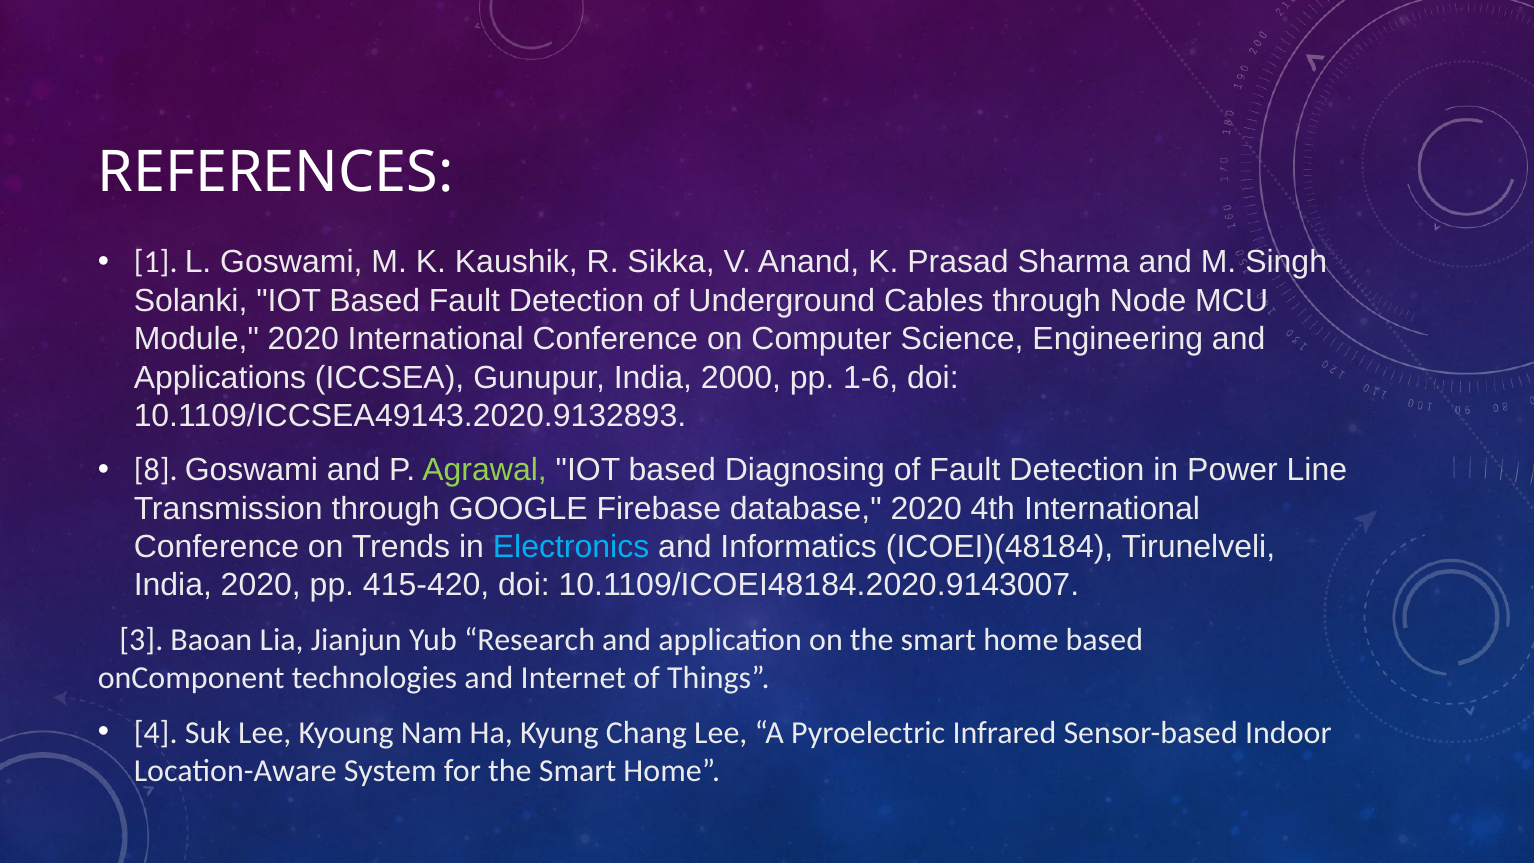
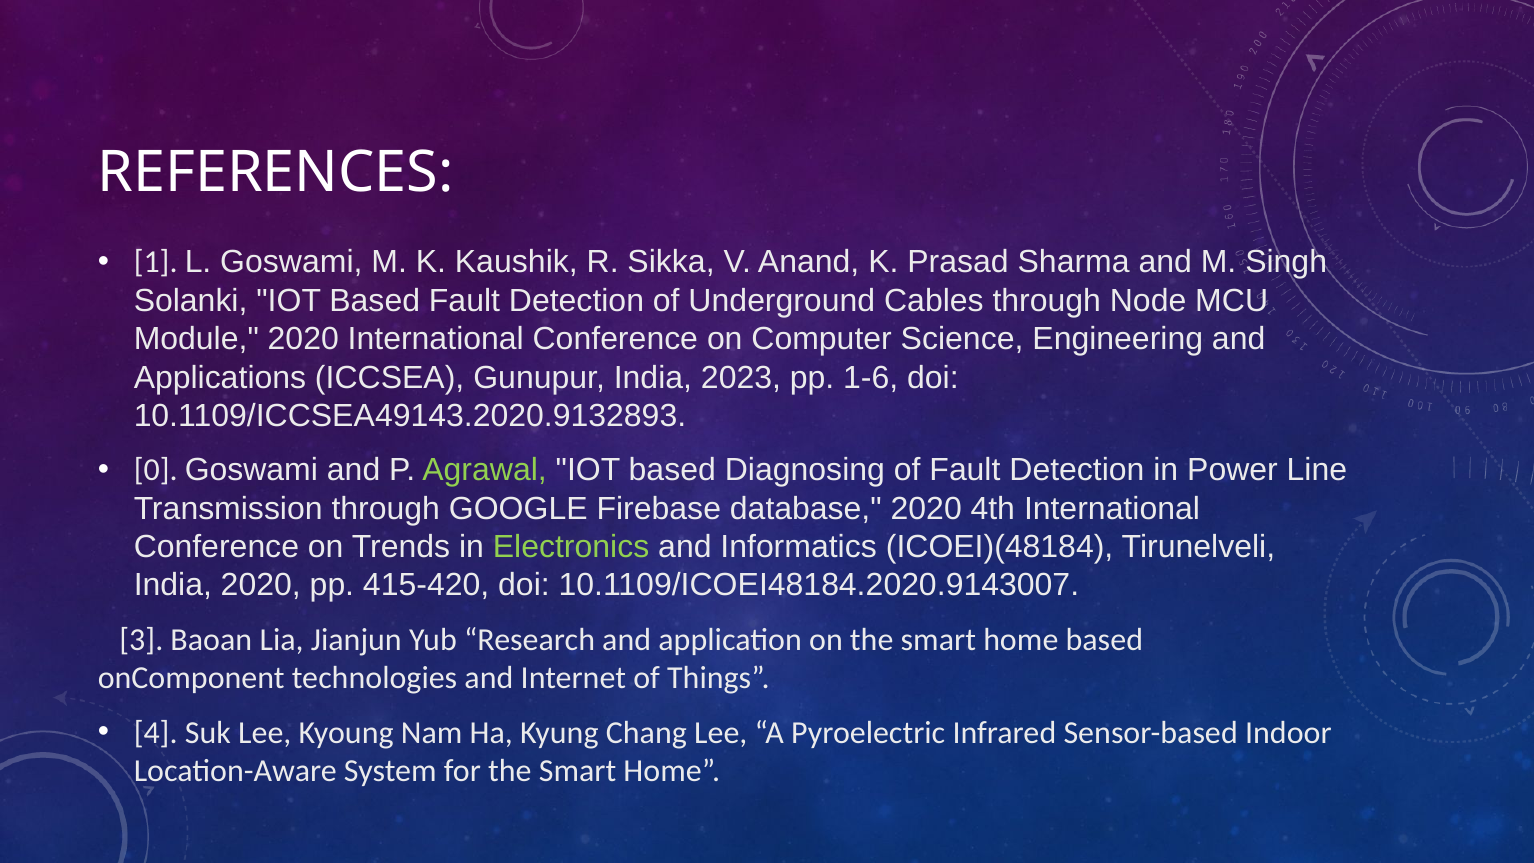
2000: 2000 -> 2023 (741, 377)
8: 8 -> 0 (156, 470)
Electronics colour: light blue -> light green (571, 547)
